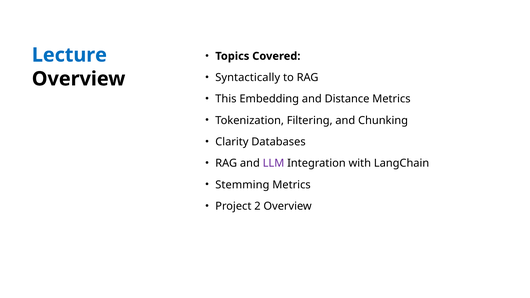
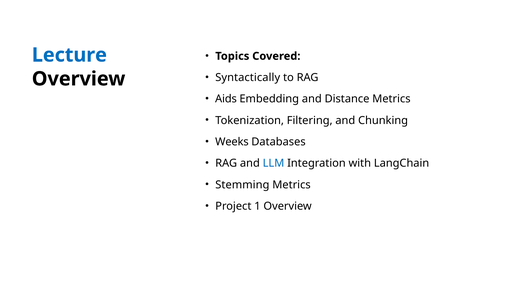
This: This -> Aids (226, 99)
Clarity: Clarity -> Weeks (232, 142)
LLM colour: purple -> blue (273, 163)
2: 2 -> 1 (257, 206)
